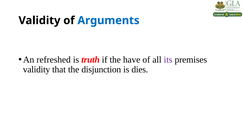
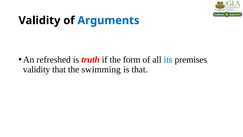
have: have -> form (132, 60)
its colour: purple -> blue (168, 60)
disjunction: disjunction -> swimming (101, 69)
is dies: dies -> that (140, 69)
